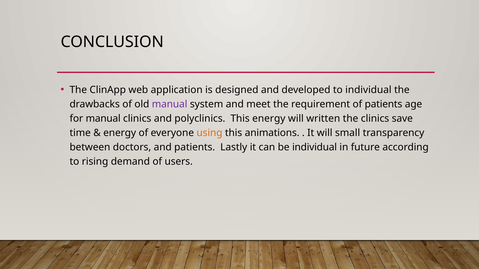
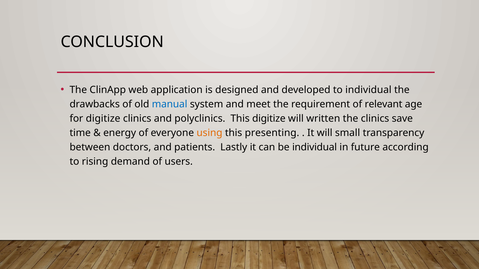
manual colour: purple -> blue (170, 104)
of patients: patients -> relevant (384, 104)
for manual: manual -> digitize (103, 119)
This energy: energy -> digitize (269, 119)
animations: animations -> presenting (272, 133)
